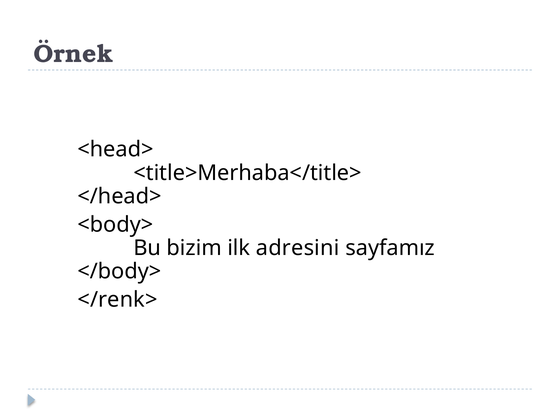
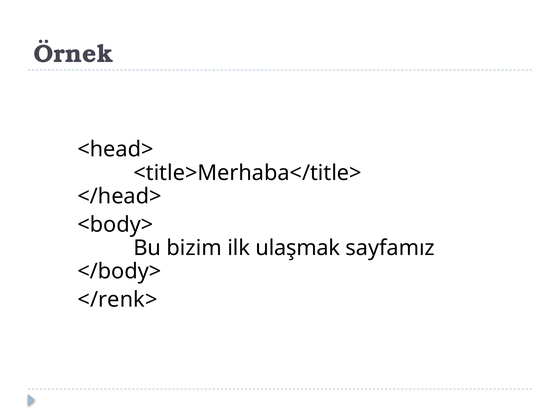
adresini: adresini -> ulaşmak (298, 248)
